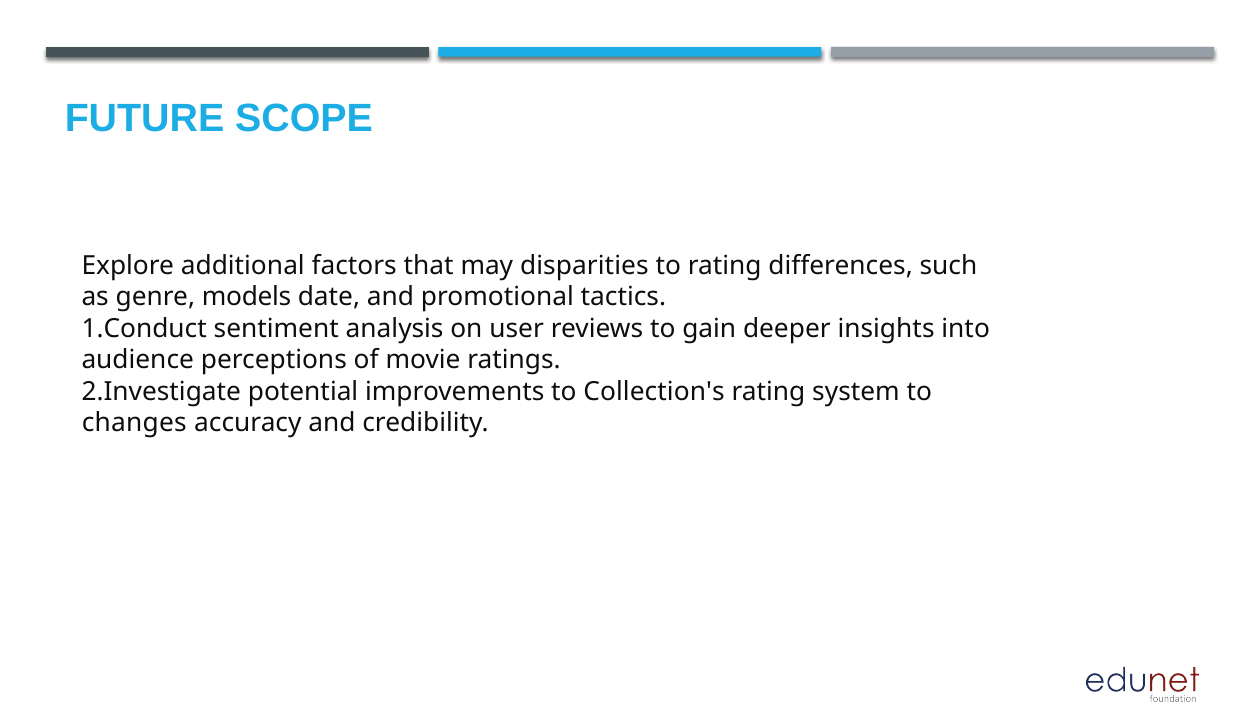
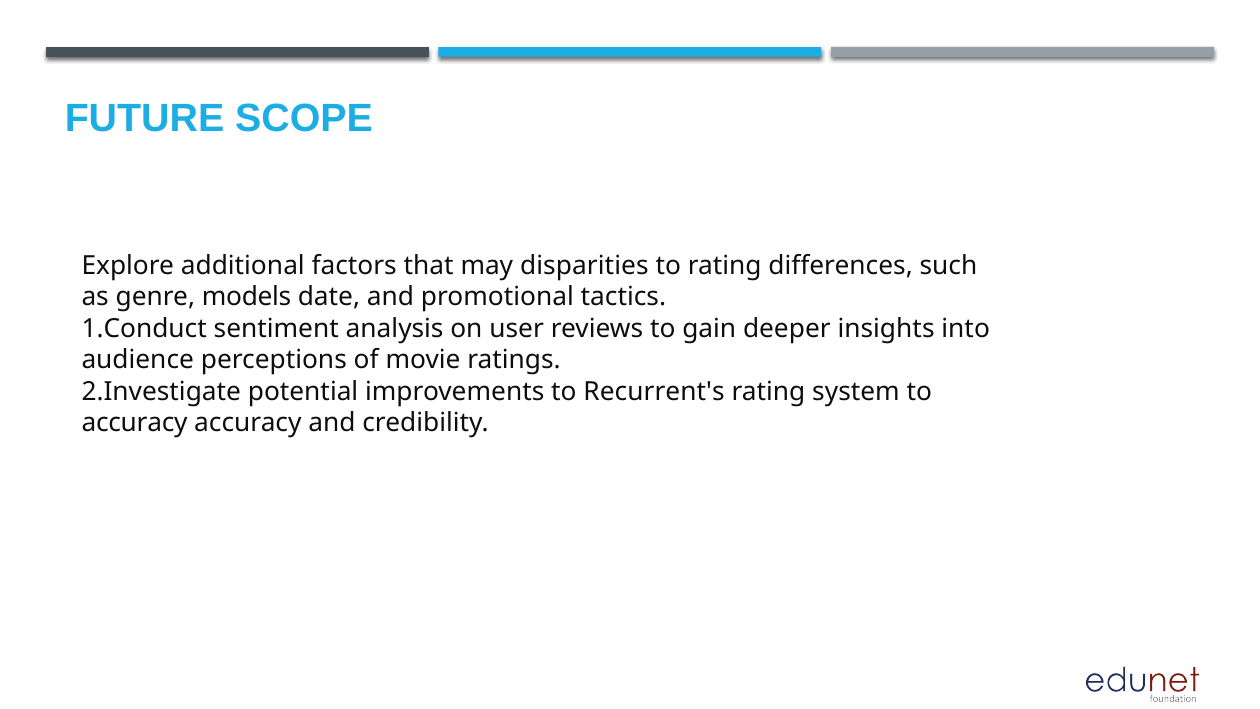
Collection's: Collection's -> Recurrent's (654, 391)
changes: changes -> accuracy (135, 423)
